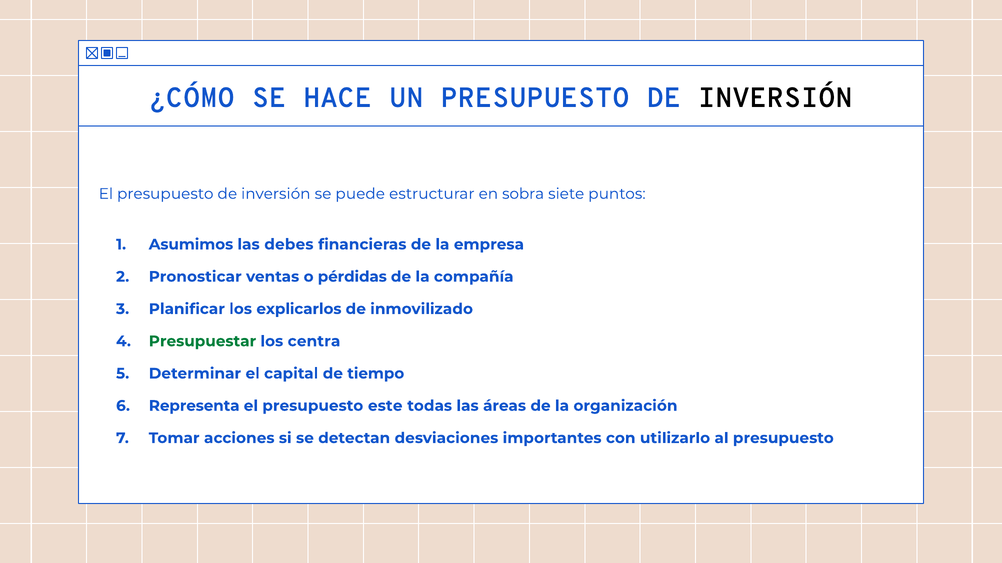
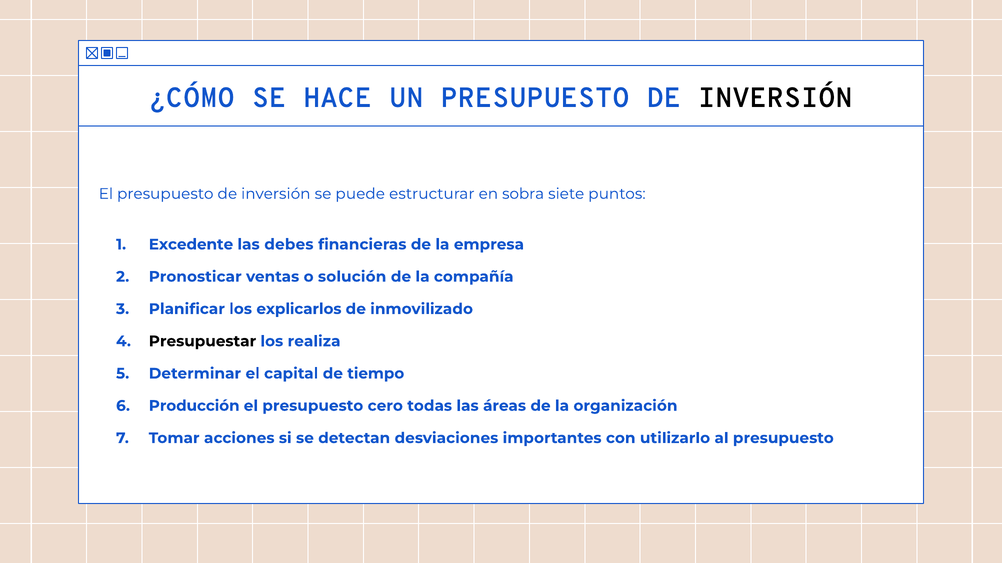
Asumimos: Asumimos -> Excedente (191, 245)
pérdidas: pérdidas -> solución (352, 277)
Presupuestar colour: green -> black (202, 342)
centra: centra -> realiza (314, 342)
Representa: Representa -> Producción (194, 406)
este: este -> cero (385, 406)
